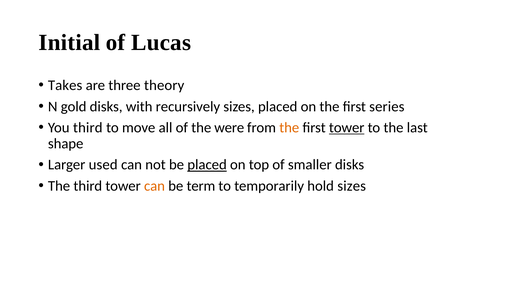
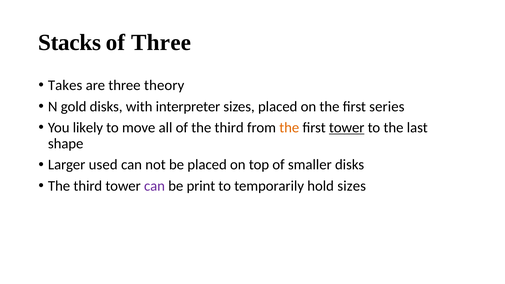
Initial: Initial -> Stacks (70, 42)
of Lucas: Lucas -> Three (161, 42)
recursively: recursively -> interpreter (188, 107)
You third: third -> likely (88, 128)
of the were: were -> third (229, 128)
placed underline: present -> none (207, 165)
can colour: orange -> purple (155, 186)
term: term -> print (201, 186)
